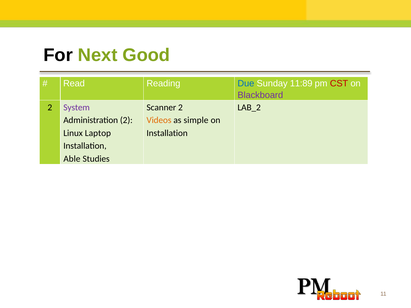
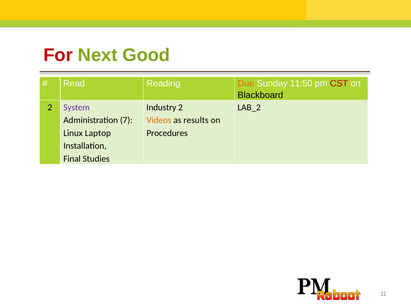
For colour: black -> red (58, 55)
Due colour: blue -> orange (246, 84)
11:89: 11:89 -> 11:50 (301, 84)
Blackboard colour: purple -> black (260, 95)
Scanner: Scanner -> Industry (161, 108)
Administration 2: 2 -> 7 (126, 120)
simple: simple -> results (196, 120)
Installation: Installation -> Procedures (167, 133)
Able: Able -> Final (72, 159)
